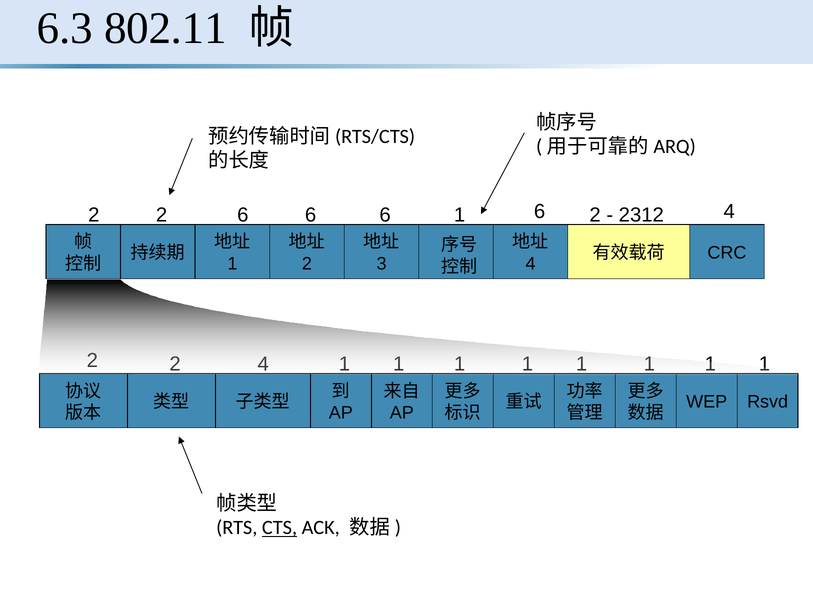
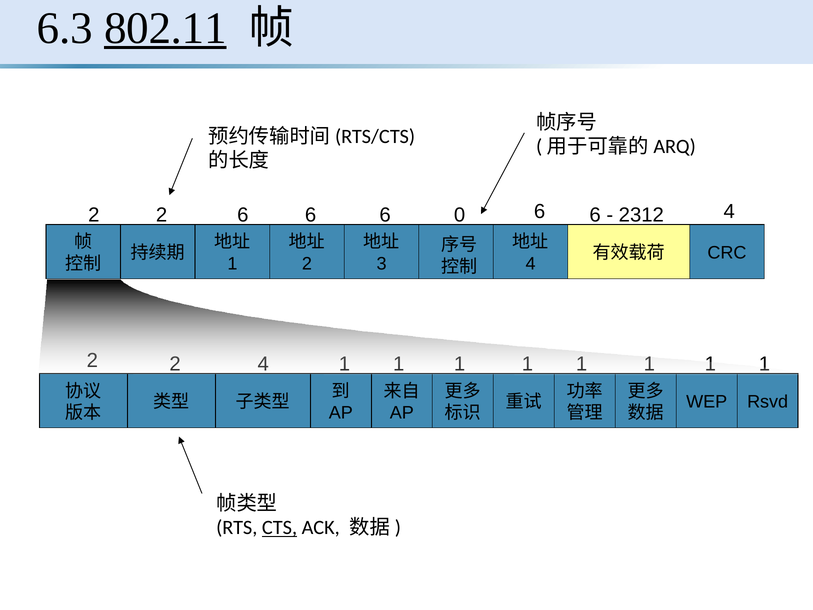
802.11 underline: none -> present (166, 28)
6 1: 1 -> 0 (460, 215)
2: 2 -> 6 (595, 215)
